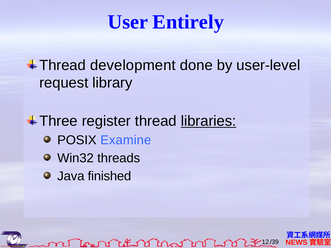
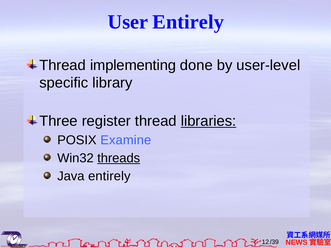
development: development -> implementing (133, 65)
request: request -> specific (64, 83)
threads underline: none -> present (119, 158)
Java finished: finished -> entirely (109, 176)
